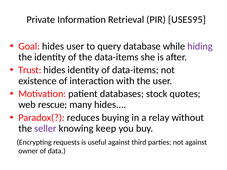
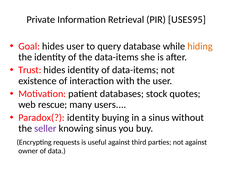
hiding colour: purple -> orange (200, 46)
many hides: hides -> users (110, 105)
Paradox( reduces: reduces -> identity (83, 118)
a relay: relay -> sinus (159, 118)
knowing keep: keep -> sinus (106, 129)
